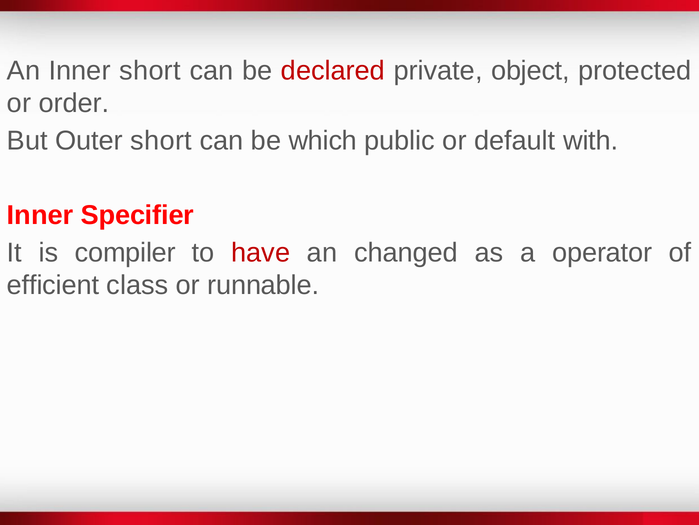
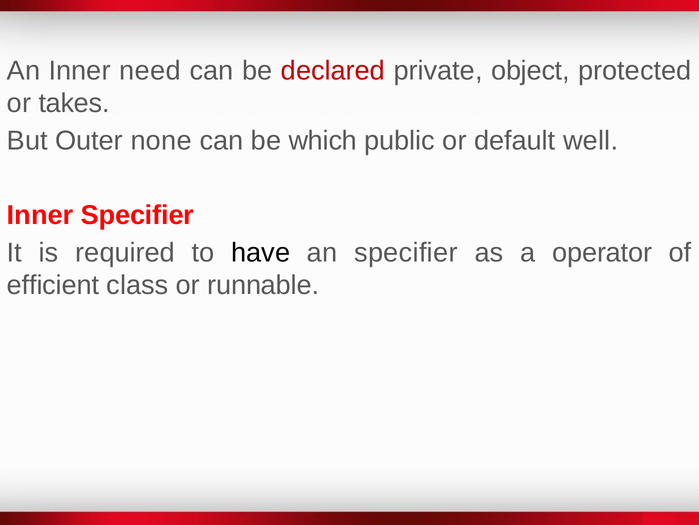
Inner short: short -> need (150, 71)
order: order -> takes (74, 103)
Outer short: short -> none (161, 140)
with: with -> well (591, 140)
compiler: compiler -> required (125, 252)
have colour: red -> black (261, 252)
an changed: changed -> specifier (406, 252)
